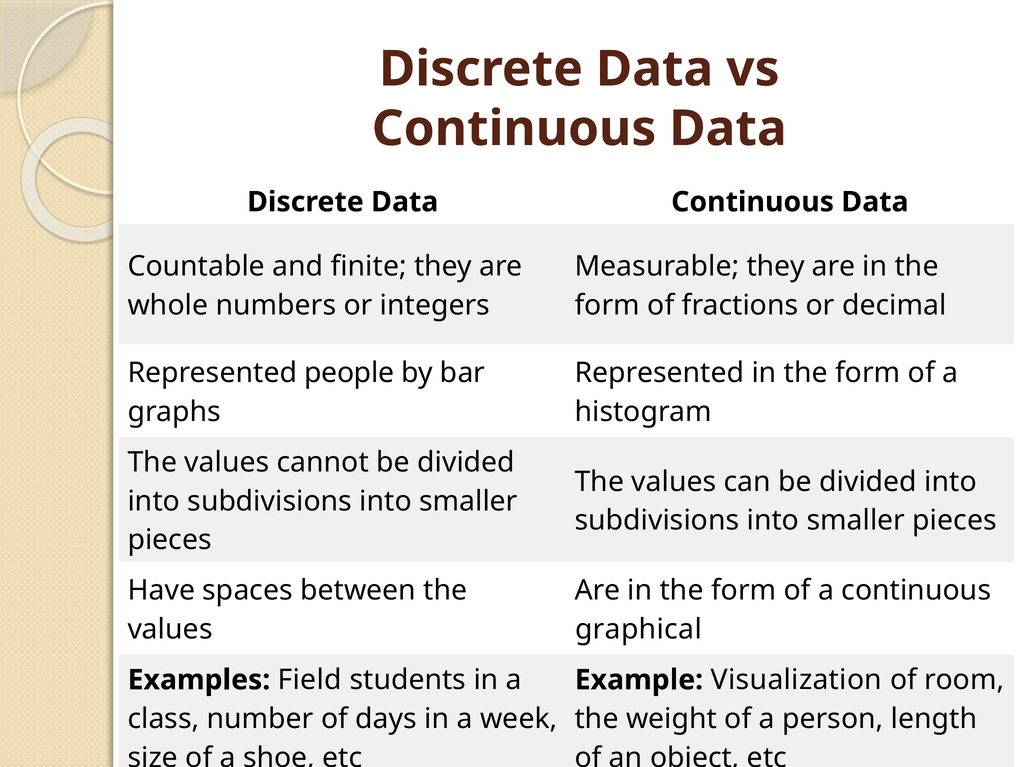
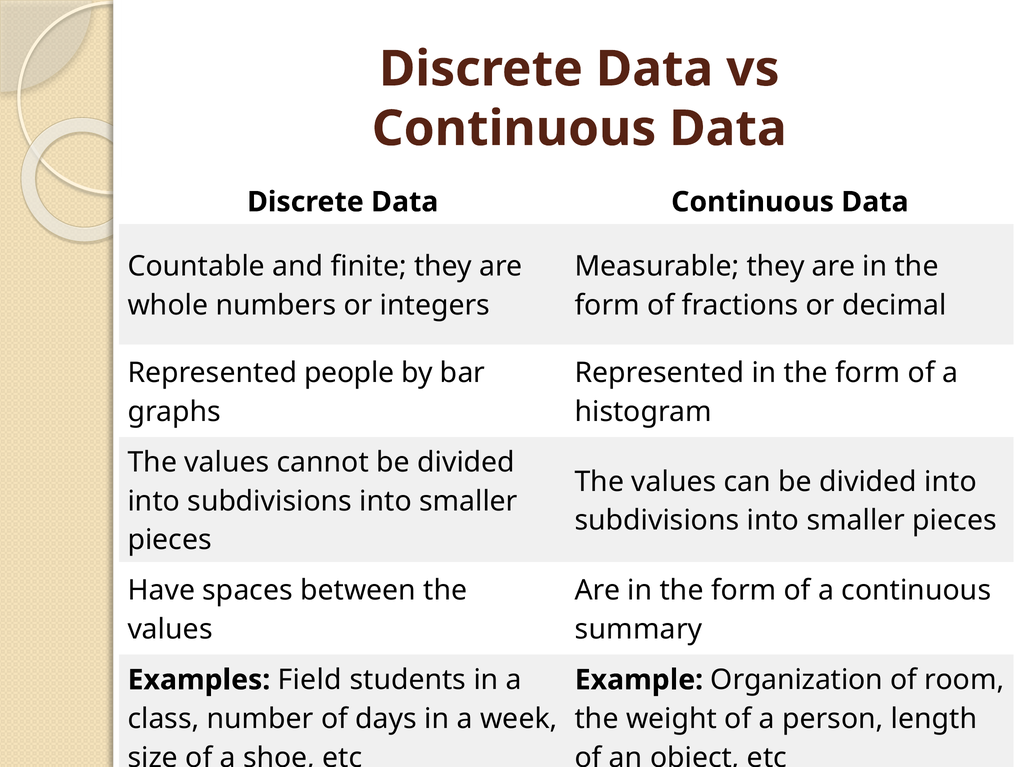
graphical: graphical -> summary (639, 629)
Visualization: Visualization -> Organization (797, 679)
